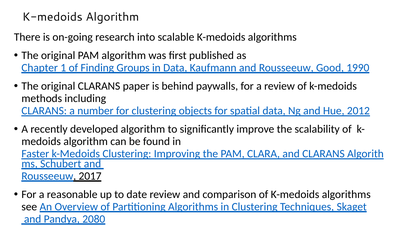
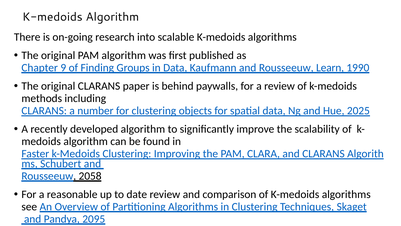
1: 1 -> 9 (63, 68)
Good: Good -> Learn (330, 68)
2012: 2012 -> 2025 (358, 111)
2017: 2017 -> 2058 (90, 176)
2080: 2080 -> 2095 (94, 219)
